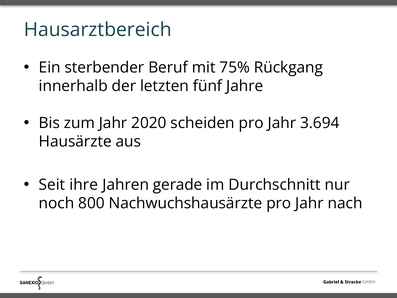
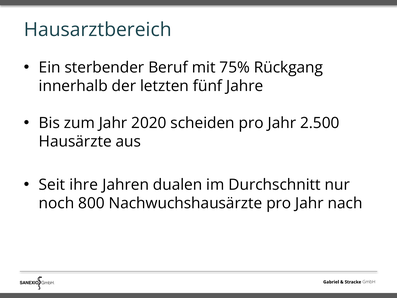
3.694: 3.694 -> 2.500 (320, 123)
gerade: gerade -> dualen (178, 185)
